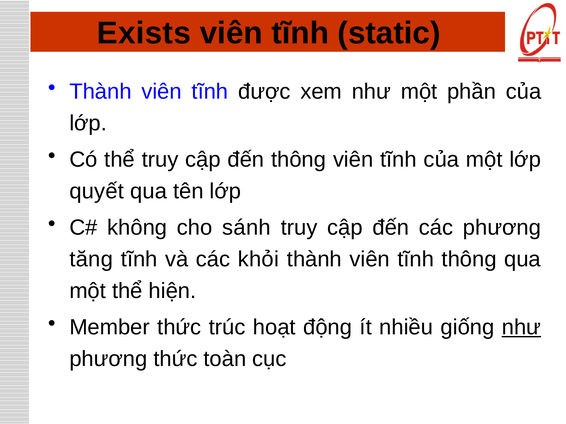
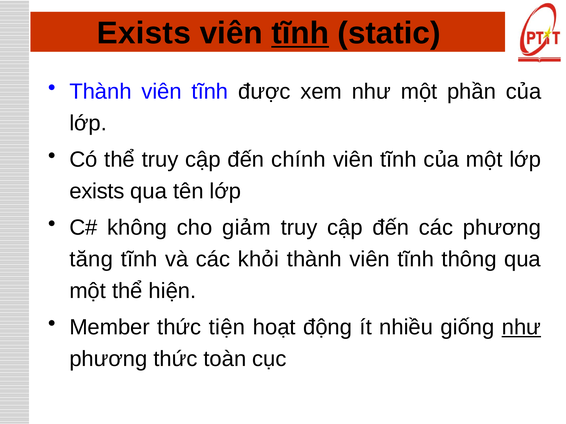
tĩnh underline: none -> present (300, 33)
đến thông: thông -> chính (298, 160)
quyết: quyết -> exists (97, 191)
sánh: sánh -> giảm (247, 228)
trúc: trúc -> tiện (227, 328)
